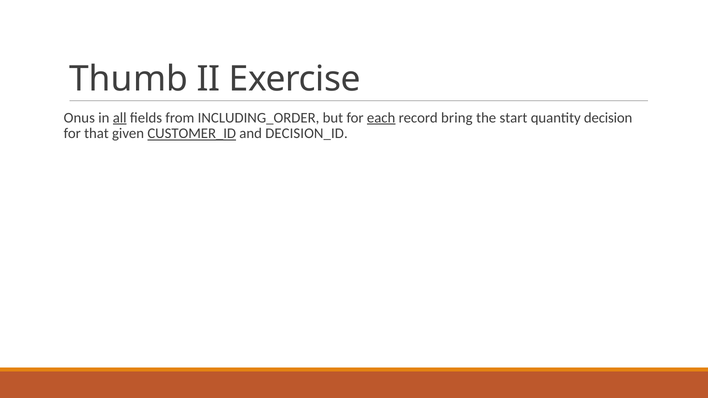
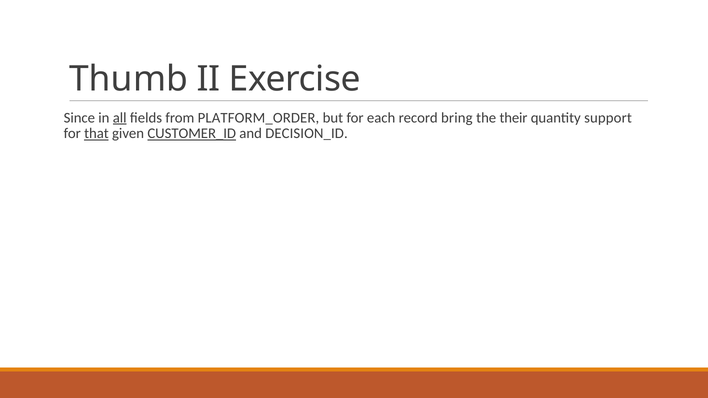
Onus: Onus -> Since (79, 118)
INCLUDING_ORDER: INCLUDING_ORDER -> PLATFORM_ORDER (258, 118)
each underline: present -> none (381, 118)
start: start -> their (514, 118)
decision: decision -> support (608, 118)
that underline: none -> present (96, 134)
